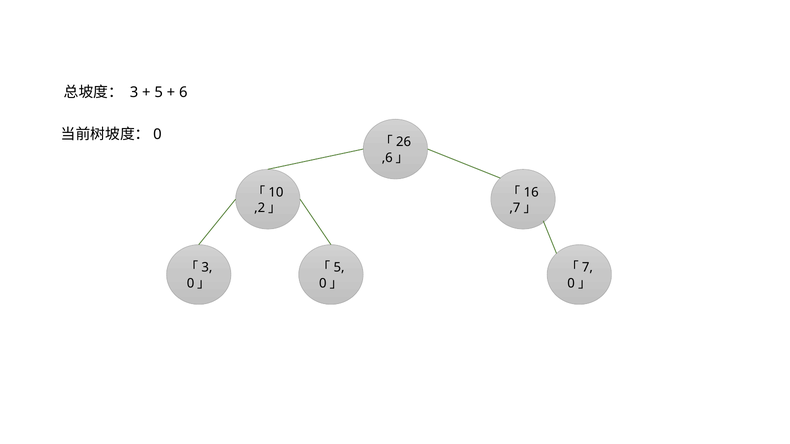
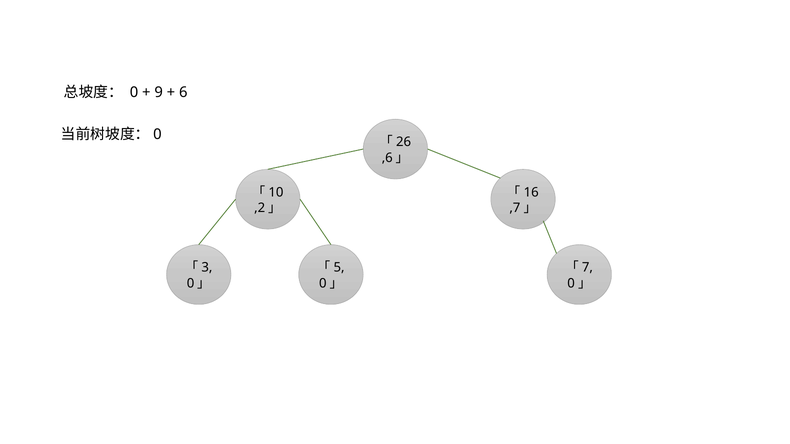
3: 3 -> 0 (134, 93)
5: 5 -> 9 (159, 93)
